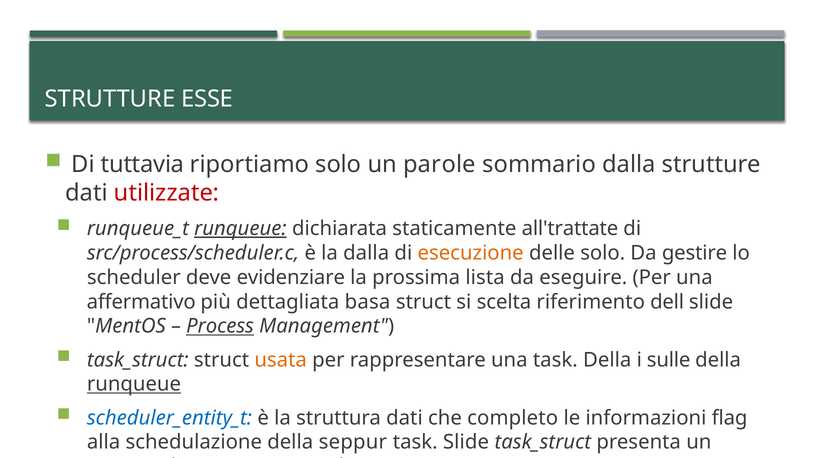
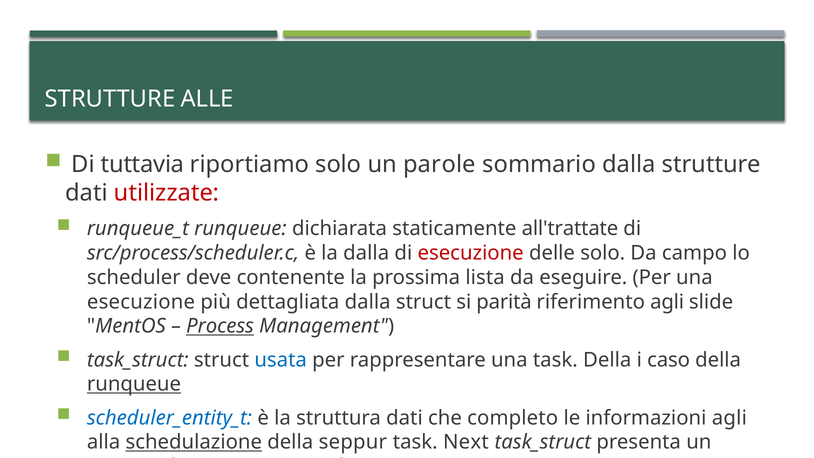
ESSE: ESSE -> ALLE (207, 99)
runqueue underline: present -> none (240, 228)
esecuzione colour: orange -> red (471, 253)
Da gestire: gestire -> campo (694, 253)
evidenziare: evidenziare -> contenente (291, 277)
affermativo: affermativo -> esecuzione (141, 302)
dettagliata basa: basa -> dalla (368, 302)
scelta: scelta -> parità (504, 302)
riferimento dell: dell -> agli (667, 302)
usata colour: orange -> blue (281, 360)
sulle: sulle -> caso (669, 360)
informazioni flag: flag -> agli (729, 418)
schedulazione underline: none -> present (194, 442)
task Slide: Slide -> Next (466, 442)
